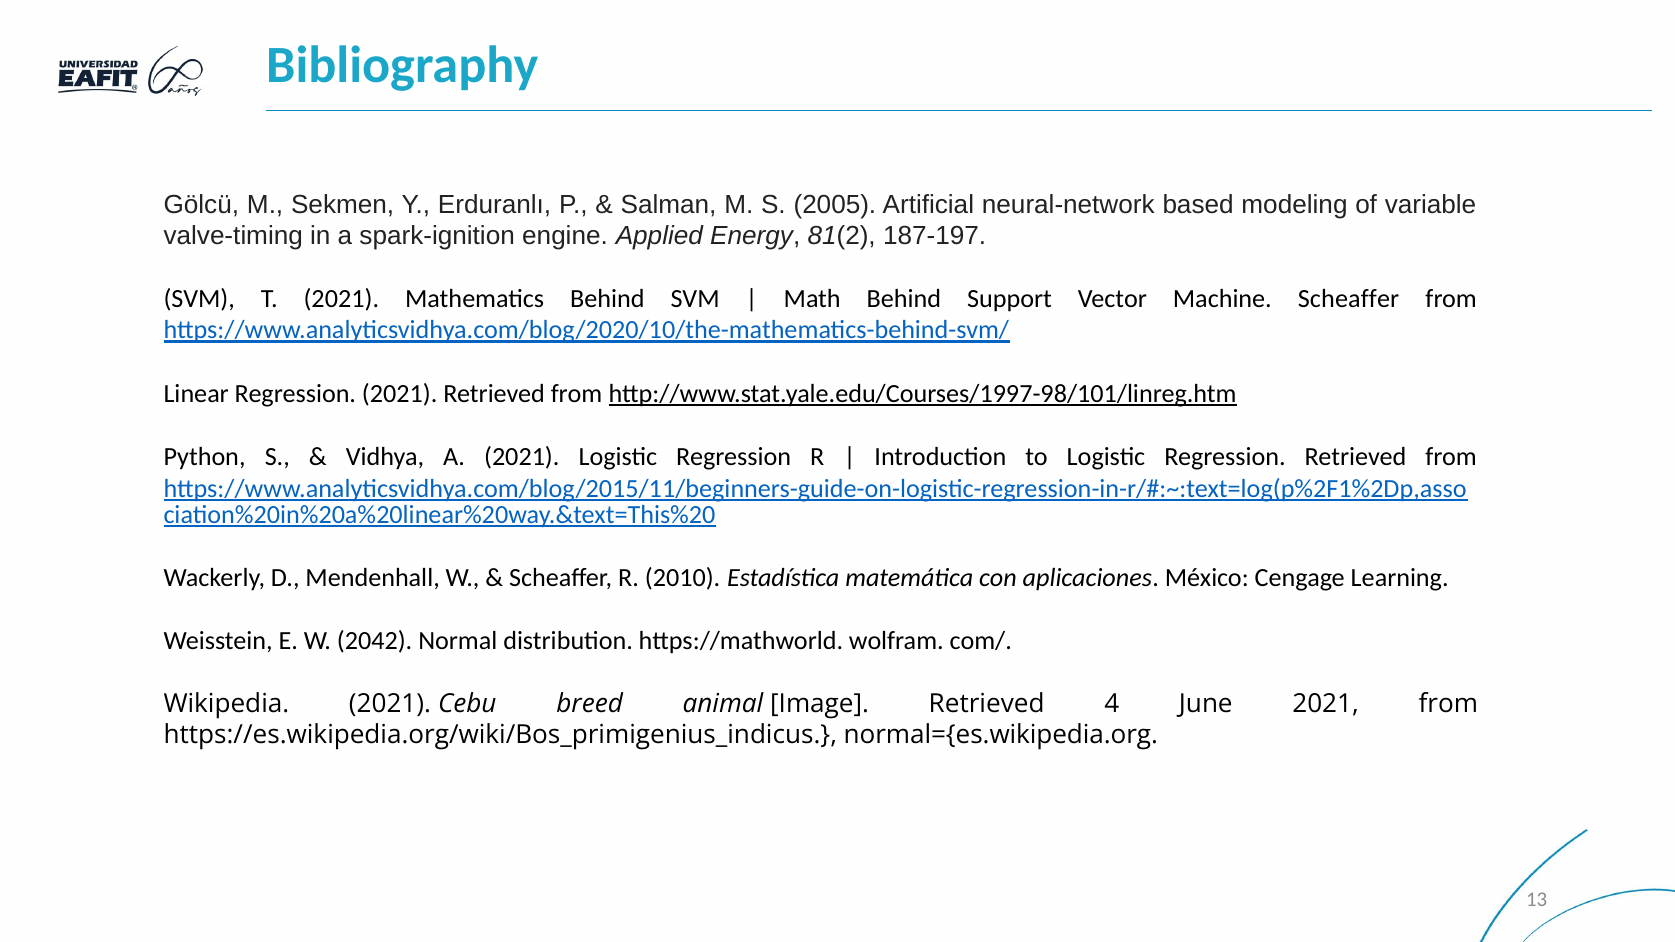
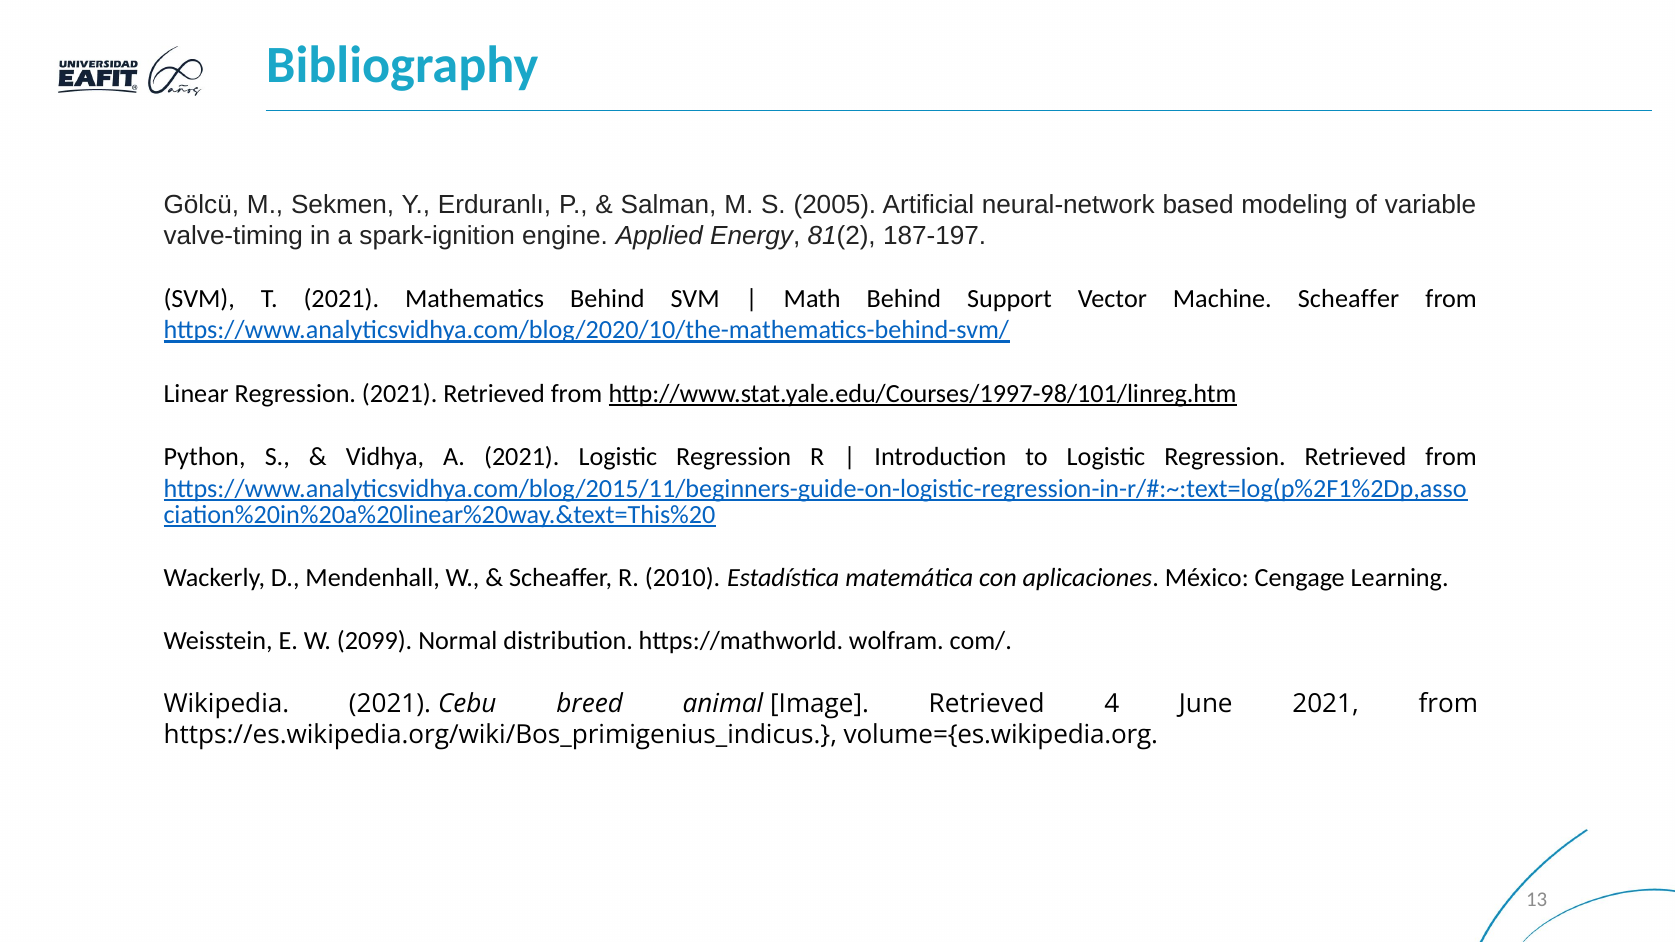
2042: 2042 -> 2099 (375, 641)
normal={es.wikipedia.org: normal={es.wikipedia.org -> volume={es.wikipedia.org (1001, 735)
